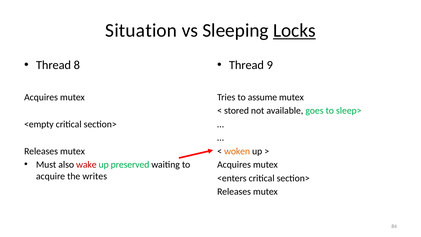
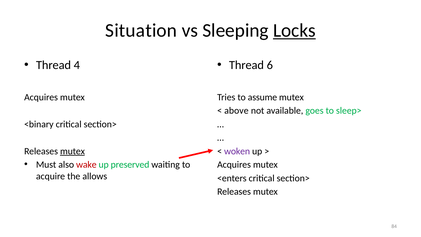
8: 8 -> 4 (77, 65)
9: 9 -> 6 (270, 65)
stored: stored -> above (236, 111)
<empty: <empty -> <binary (39, 124)
mutex underline: none -> present (72, 151)
woken colour: orange -> purple (237, 151)
writes: writes -> allows (95, 176)
